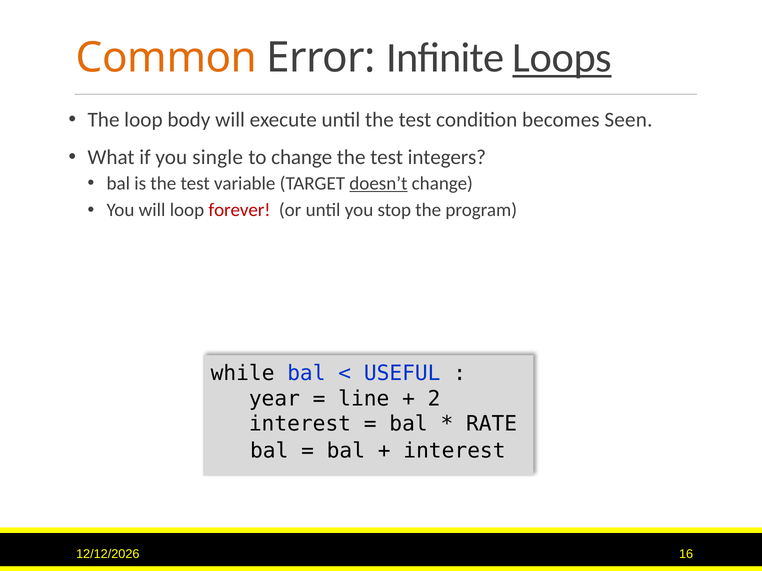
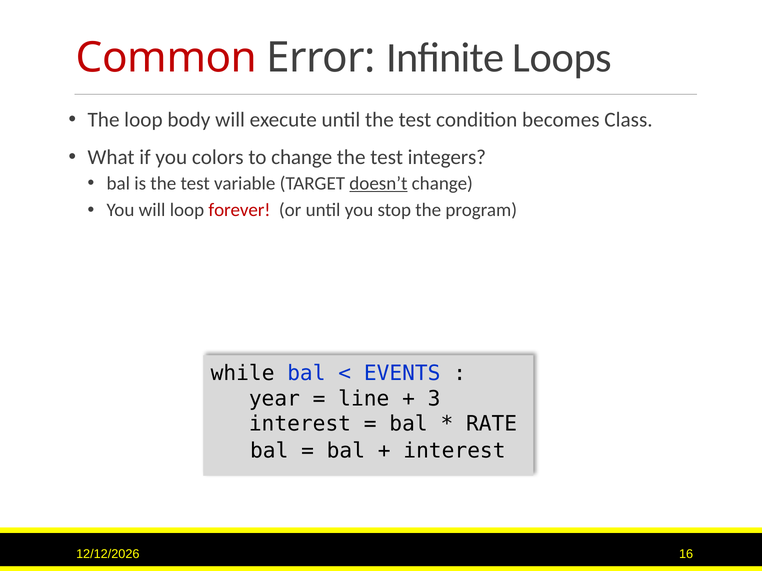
Common colour: orange -> red (167, 58)
Loops underline: present -> none (562, 58)
Seen: Seen -> Class (629, 120)
single: single -> colors (218, 157)
USEFUL: USEFUL -> EVENTS (402, 374)
2: 2 -> 3 (434, 399)
